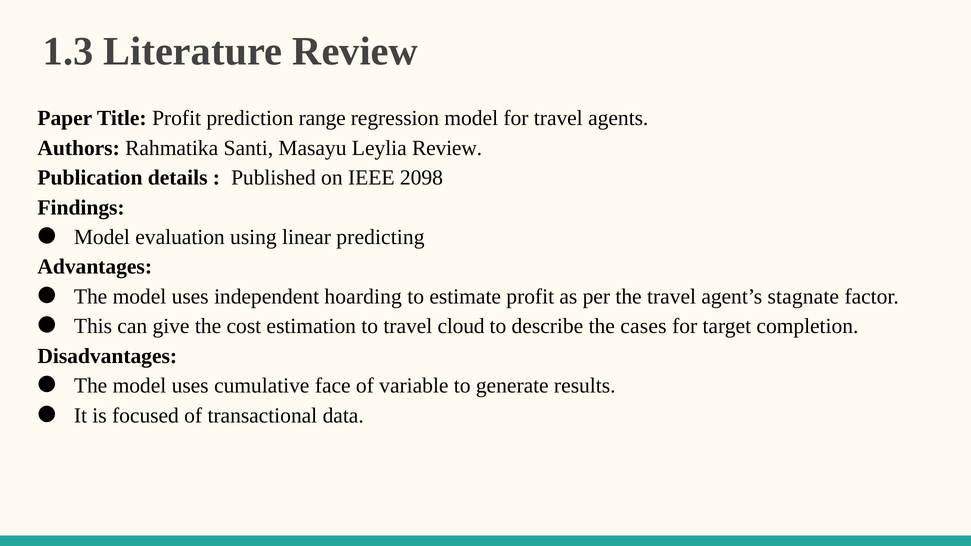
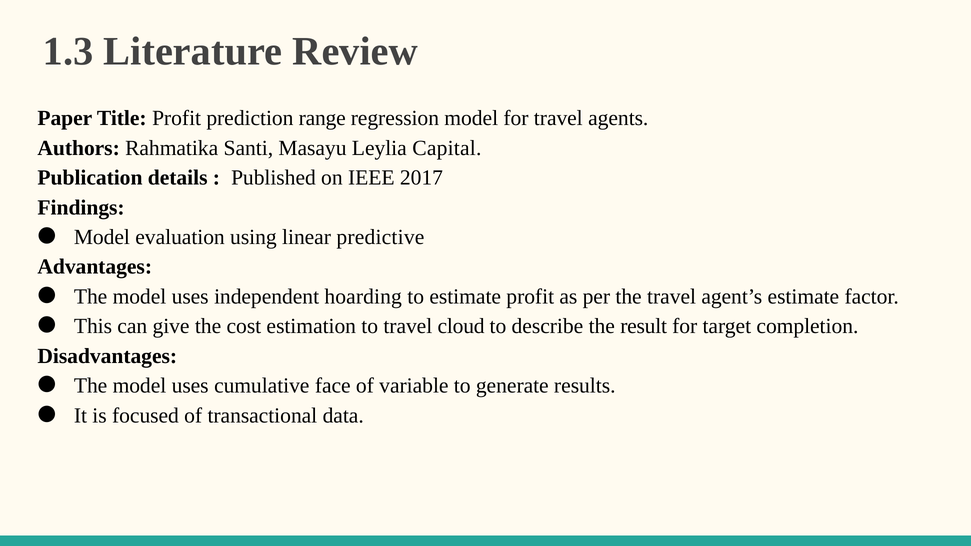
Leylia Review: Review -> Capital (447, 148)
2098: 2098 -> 2017 (421, 178)
predicting: predicting -> predictive (380, 237)
agent’s stagnate: stagnate -> estimate (803, 297)
cases: cases -> result (644, 326)
